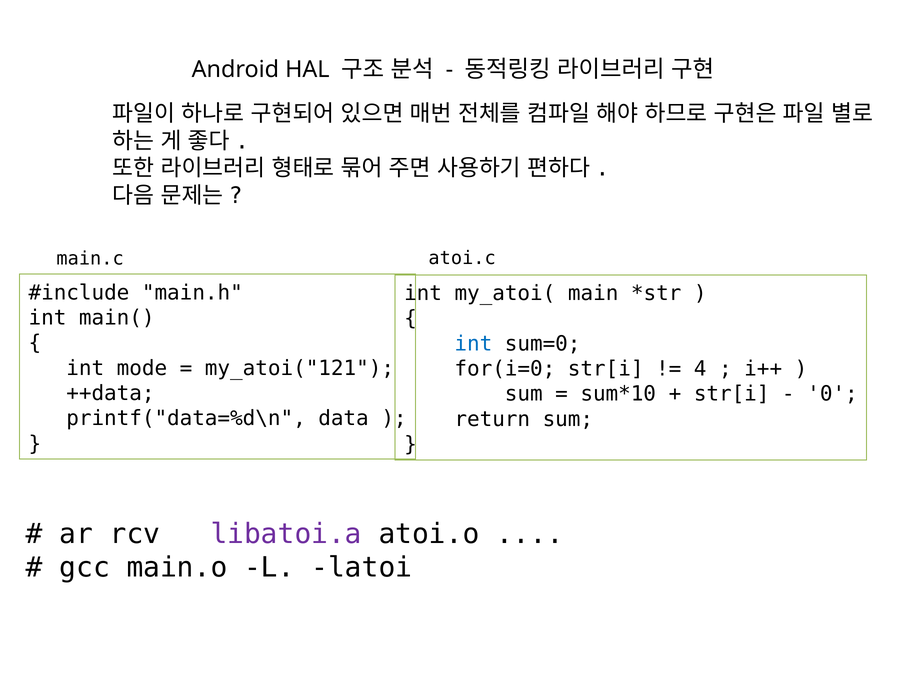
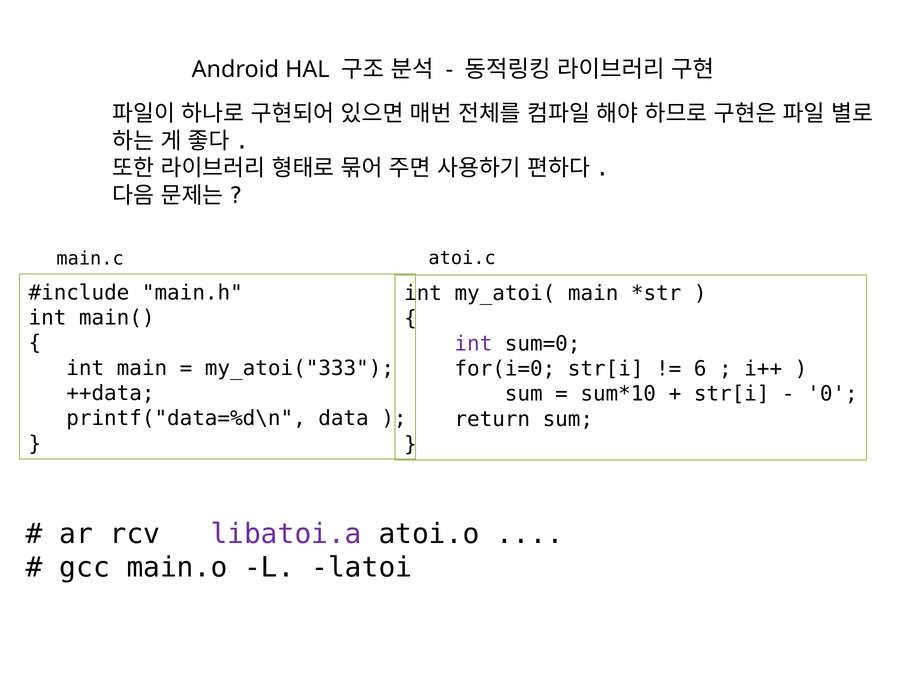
int colour: blue -> purple (473, 344)
int mode: mode -> main (142, 368)
my_atoi("121: my_atoi("121 -> my_atoi("333 (299, 368)
4: 4 -> 6 (700, 369)
